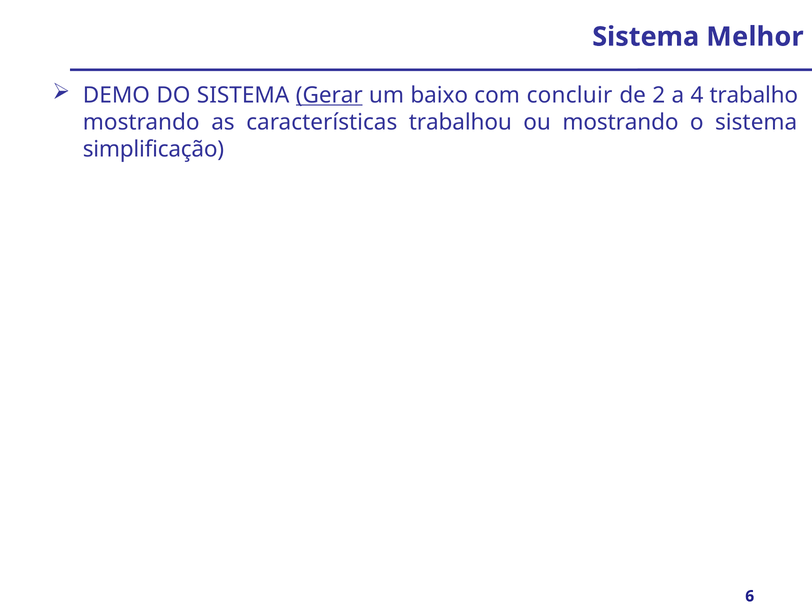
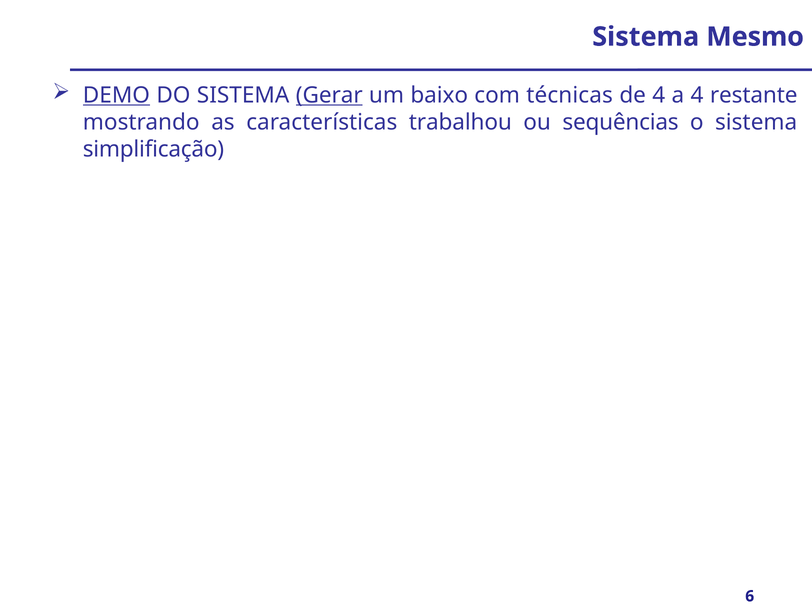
Melhor: Melhor -> Mesmo (755, 37)
DEMO underline: none -> present (116, 95)
concluir: concluir -> técnicas (570, 95)
de 2: 2 -> 4 (659, 95)
trabalho: trabalho -> restante (754, 95)
ou mostrando: mostrando -> sequências (621, 122)
